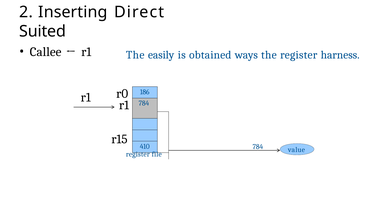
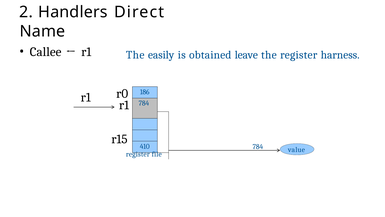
Inserting: Inserting -> Handlers (73, 12)
Suited: Suited -> Name (42, 31)
ways: ways -> leave (246, 55)
